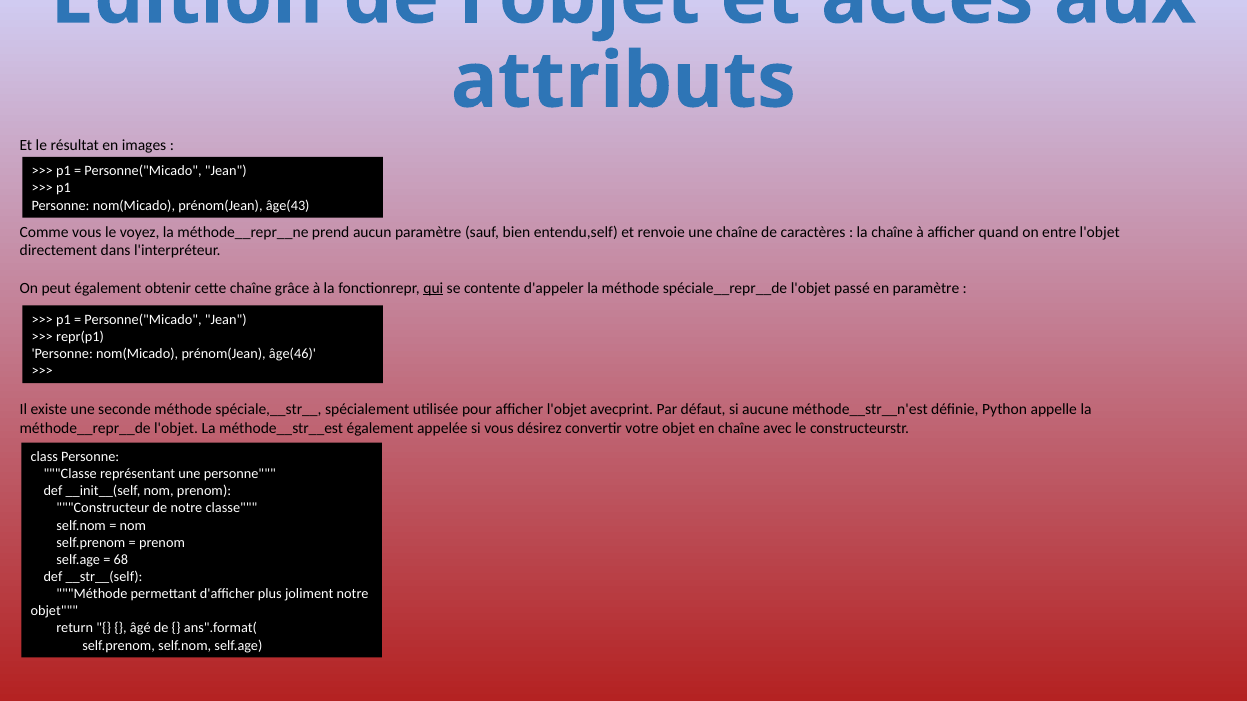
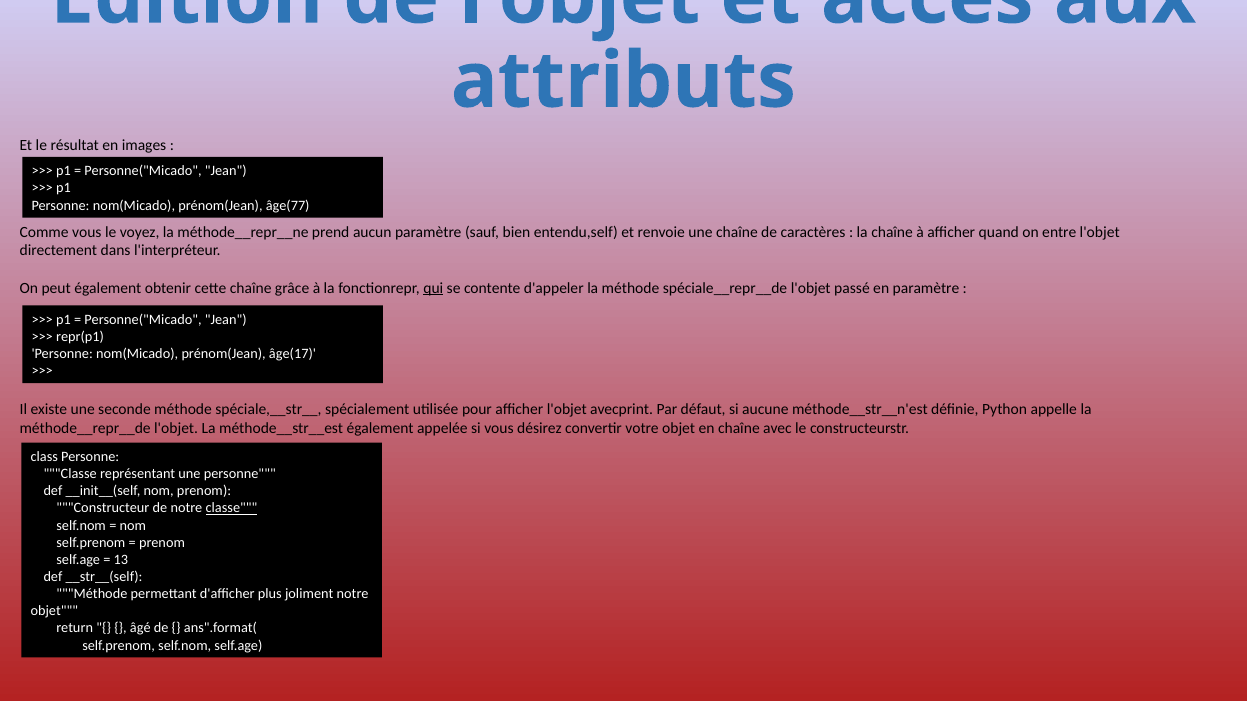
âge(43: âge(43 -> âge(77 (288, 206)
âge(46: âge(46 -> âge(17 (292, 354)
classe underline: none -> present (231, 508)
68: 68 -> 13 (121, 560)
